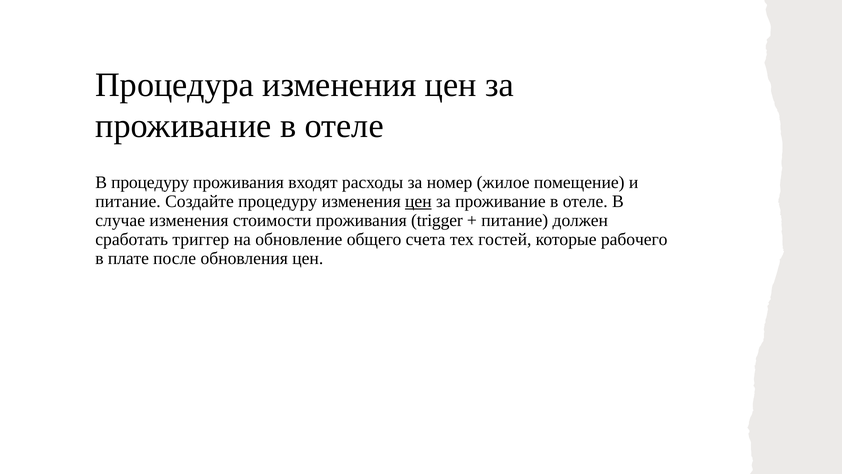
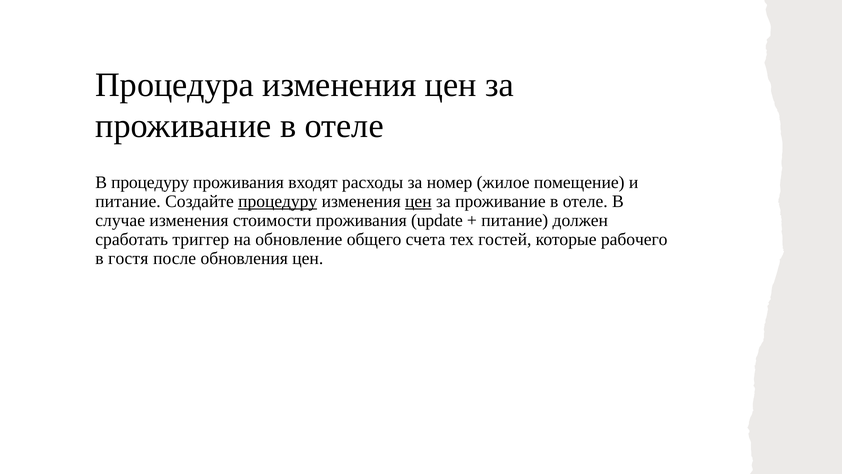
процедуру underline: none -> present (278, 201)
trigger: trigger -> update (437, 220)
плате: плате -> гостя (128, 258)
